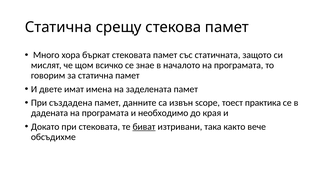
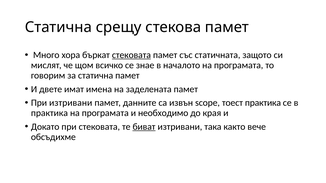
стековата underline: none -> present (131, 55)
При създадена: създадена -> изтривани (71, 103)
дадената: дадената -> практика (49, 113)
